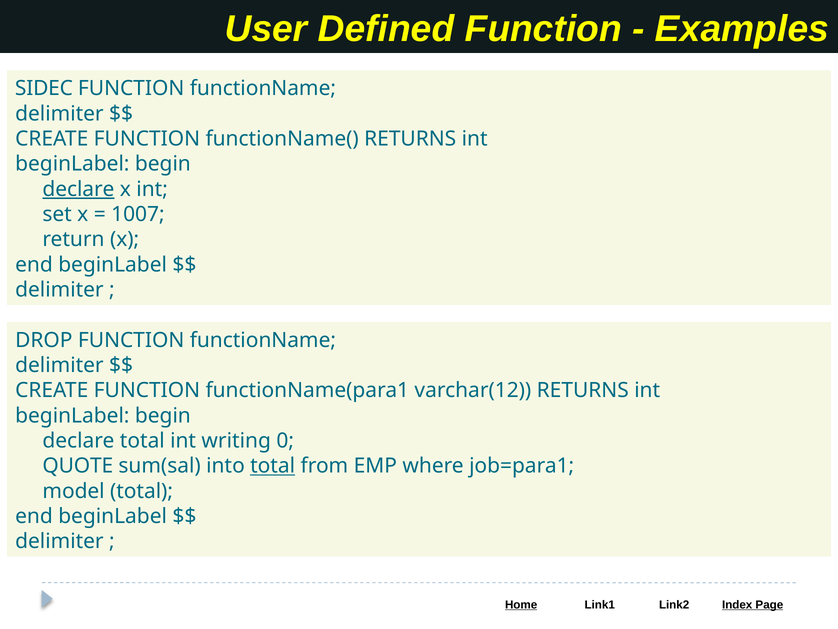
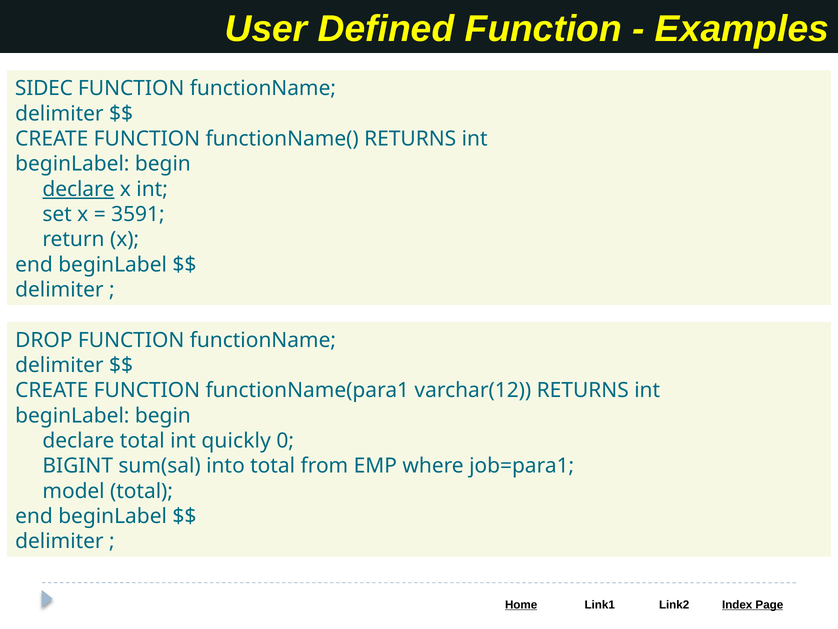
1007: 1007 -> 3591 (138, 214)
writing: writing -> quickly (236, 440)
QUOTE: QUOTE -> BIGINT (78, 466)
total underline: present -> none (273, 466)
